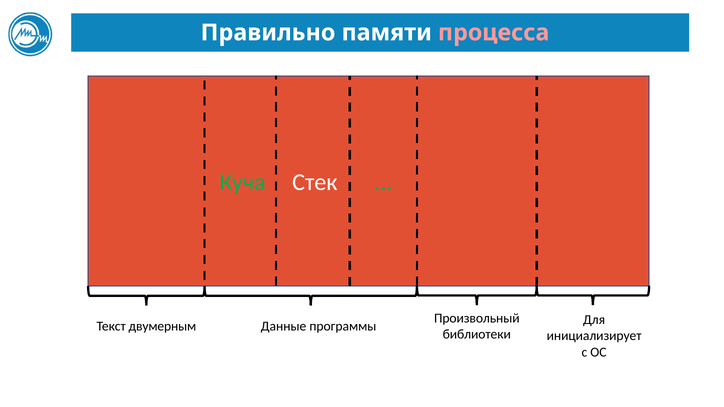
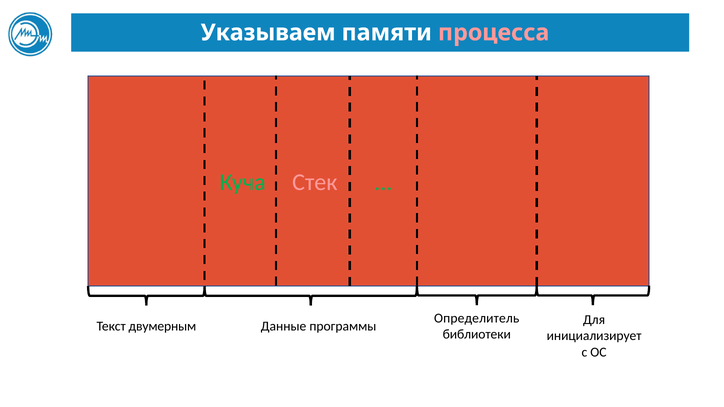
Правильно: Правильно -> Указываем (268, 33)
Стек colour: white -> pink (315, 183)
Произвольный: Произвольный -> Определитель (477, 318)
